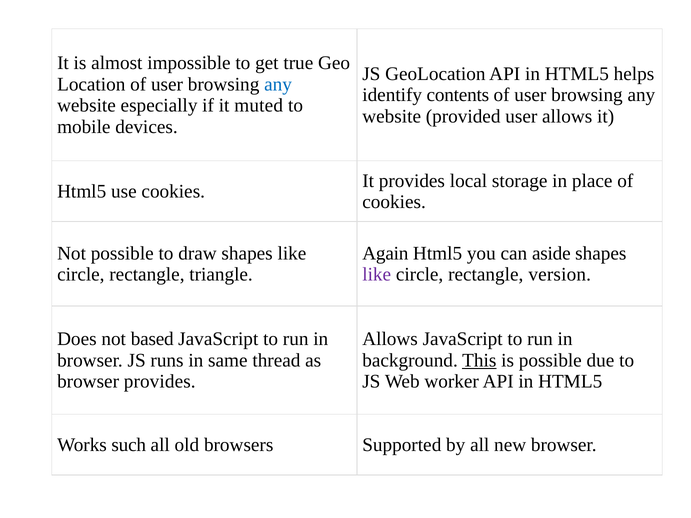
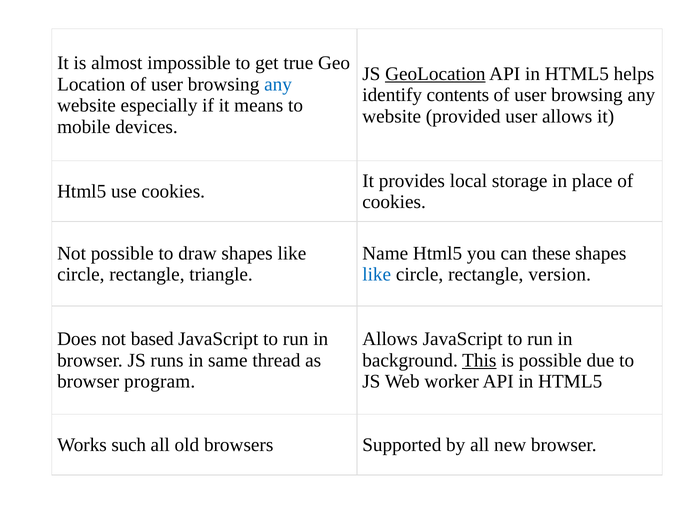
GeoLocation underline: none -> present (435, 74)
muted: muted -> means (259, 106)
Again: Again -> Name (385, 253)
aside: aside -> these (551, 253)
like colour: purple -> blue (377, 275)
browser provides: provides -> program (160, 382)
